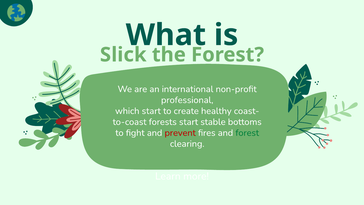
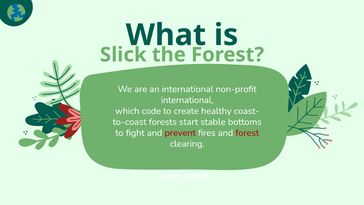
professional: professional -> international (187, 100)
which start: start -> code (151, 111)
forest colour: green -> red (247, 133)
